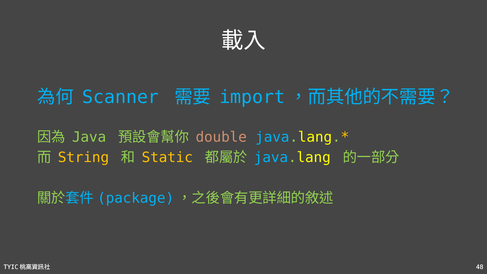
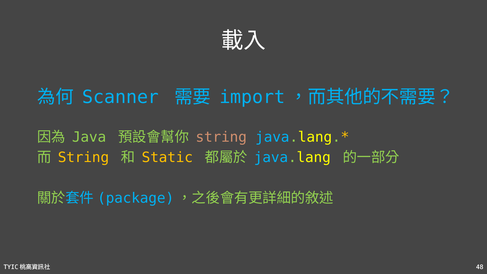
double: double -> string (221, 137)
